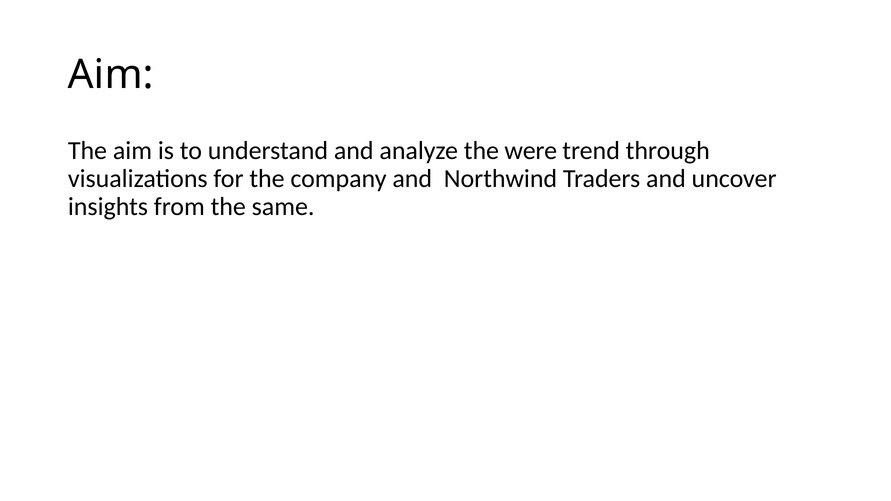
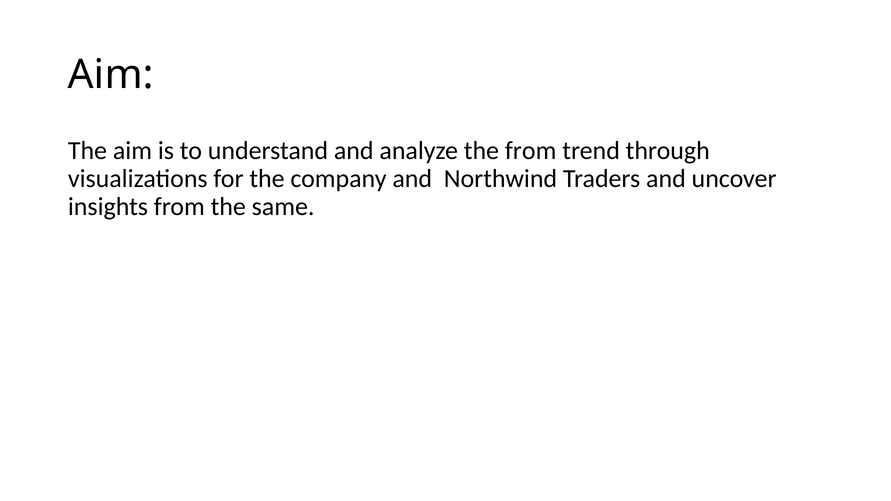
the were: were -> from (531, 151)
